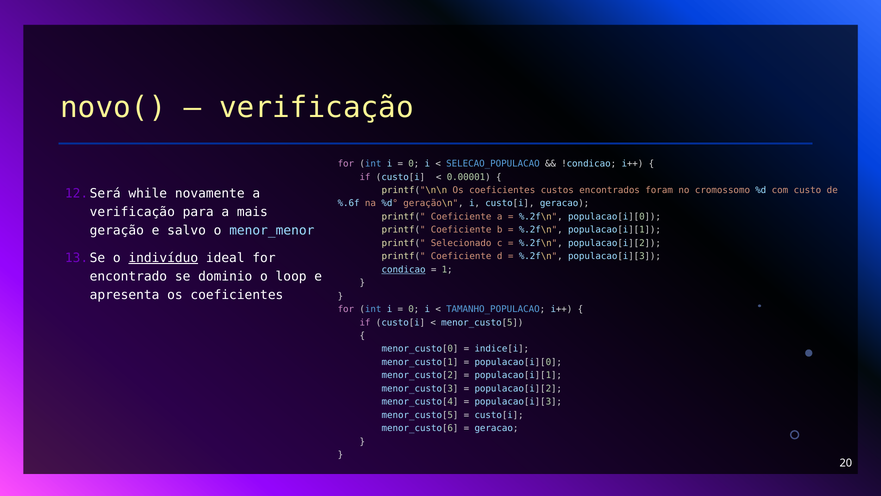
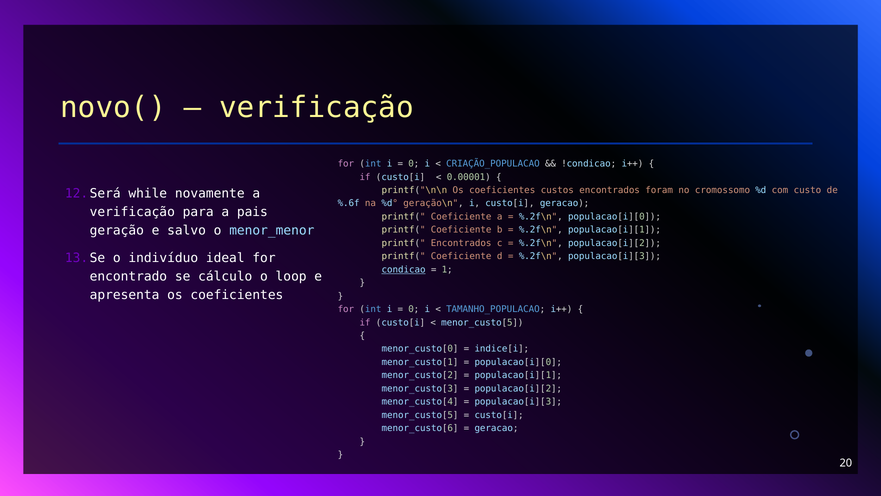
SELECAO_POPULACAO: SELECAO_POPULACAO -> CRIAÇÃO_POPULACAO (493, 164)
mais: mais -> pais (252, 212)
printf( Selecionado: Selecionado -> Encontrados (461, 243)
indivíduo underline: present -> none (163, 258)
dominio: dominio -> cálculo (225, 276)
